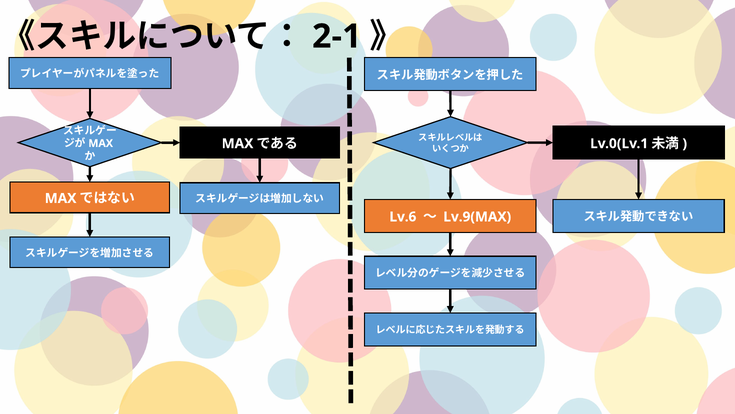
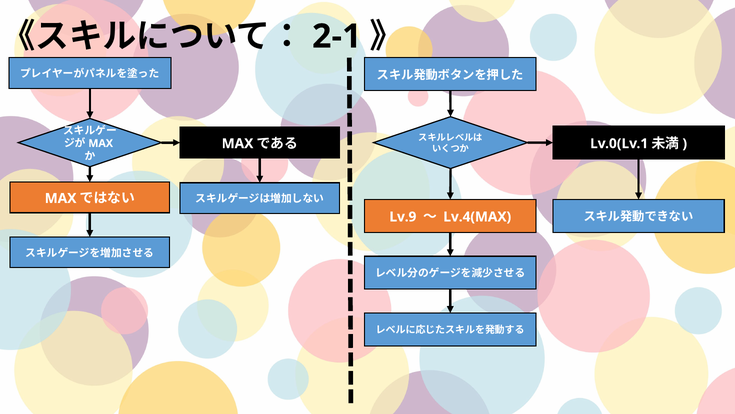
Lv.6: Lv.6 -> Lv.9 (403, 217)
Lv.9(MAX: Lv.9(MAX -> Lv.4(MAX (477, 217)
